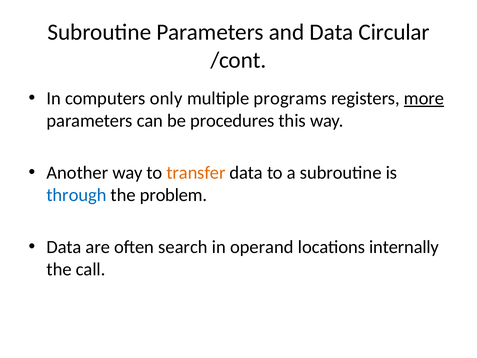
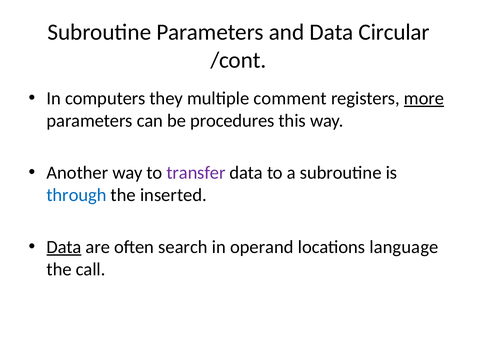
only: only -> they (166, 98)
programs: programs -> comment (290, 98)
transfer colour: orange -> purple (196, 173)
problem: problem -> inserted (173, 195)
Data underline: none -> present (64, 247)
internally: internally -> language (404, 247)
